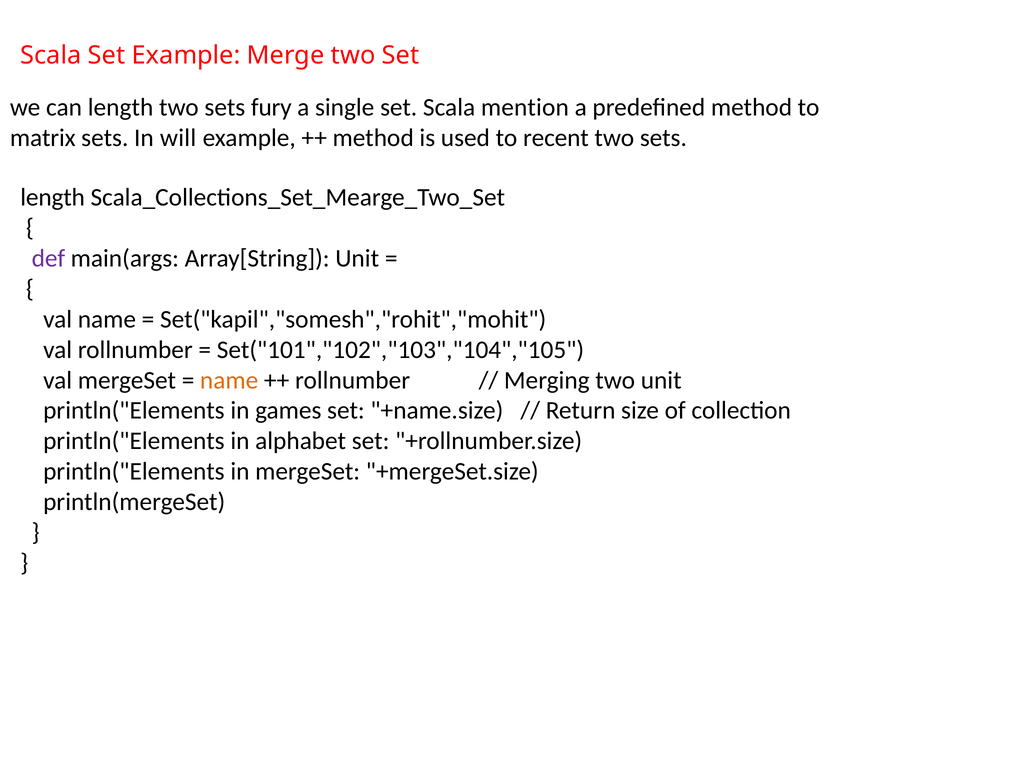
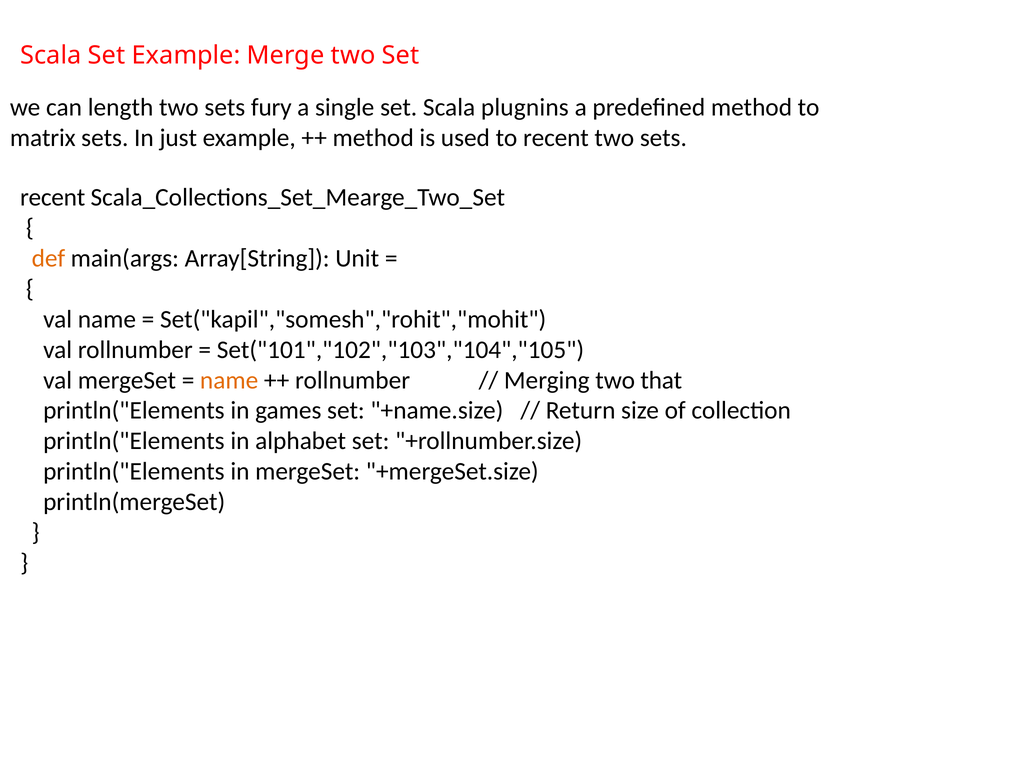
mention: mention -> plugnins (525, 107)
will: will -> just (178, 138)
length: length -> recent (53, 197)
def colour: purple -> orange (48, 258)
two unit: unit -> that (661, 380)
